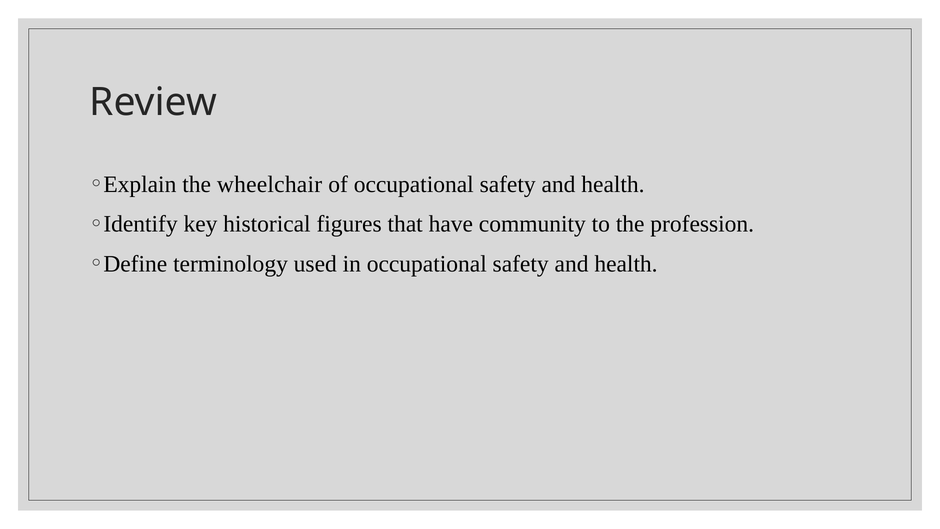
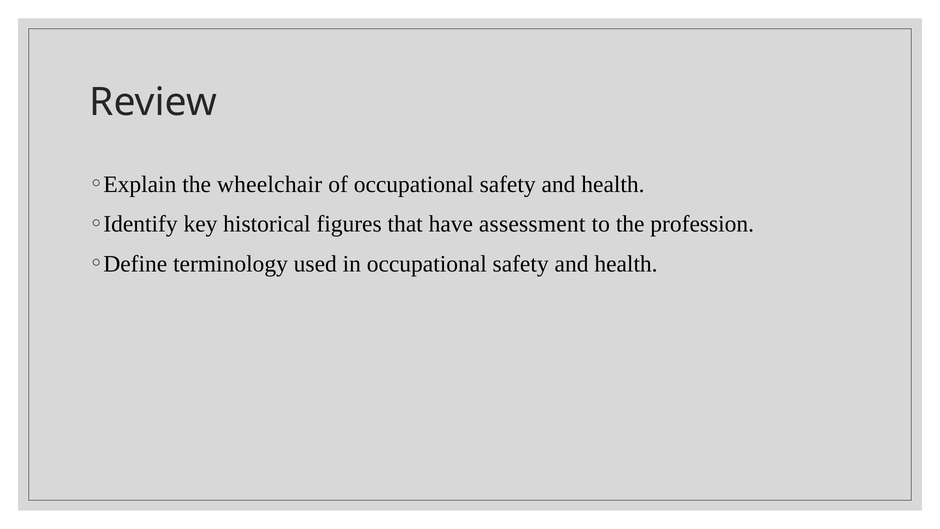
community: community -> assessment (532, 224)
